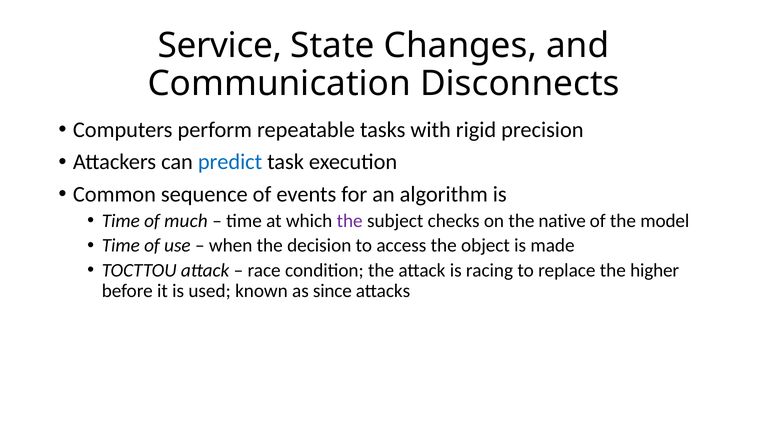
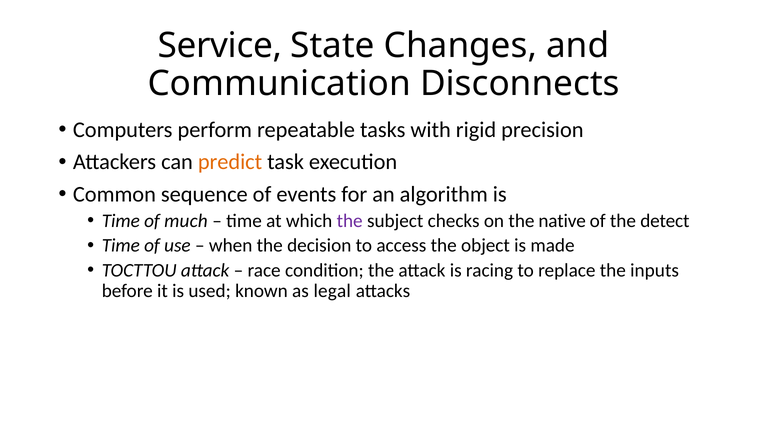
predict colour: blue -> orange (230, 162)
model: model -> detect (665, 221)
higher: higher -> inputs (655, 270)
since: since -> legal (332, 291)
